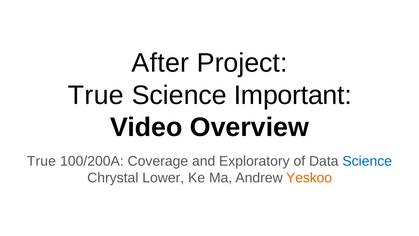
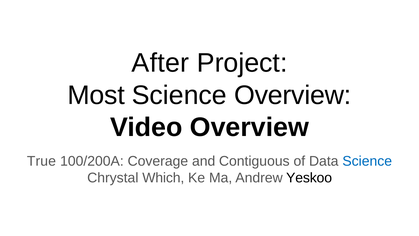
True: True -> Most (96, 95)
Science Important: Important -> Overview (293, 95)
Exploratory: Exploratory -> Contiguous (254, 161)
Lower: Lower -> Which (163, 178)
Yeskoo colour: orange -> black (309, 178)
